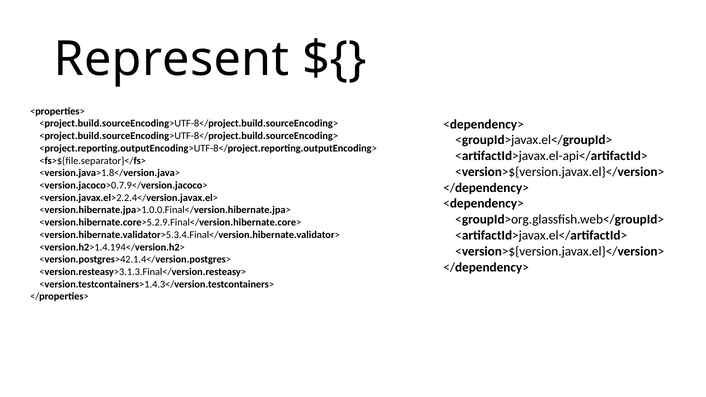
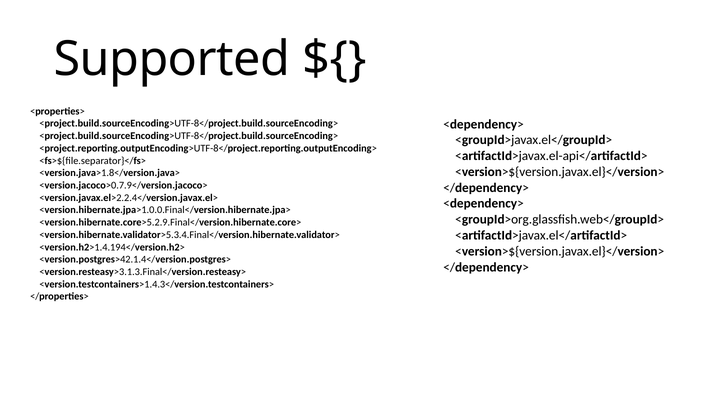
Represent: Represent -> Supported (172, 59)
